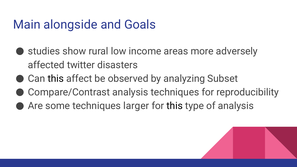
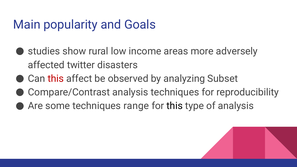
alongside: alongside -> popularity (71, 25)
this colour: black -> red (56, 79)
larger: larger -> range (136, 106)
